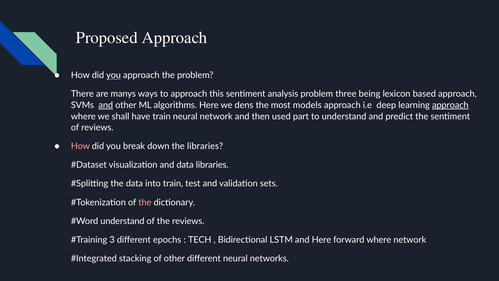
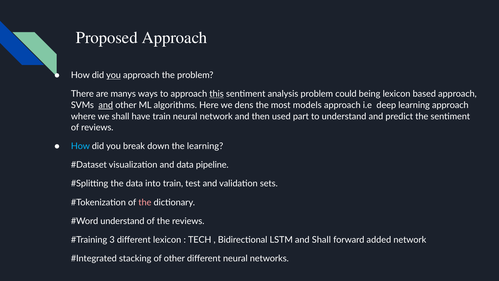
this underline: none -> present (217, 94)
three: three -> could (346, 94)
approach underline: present -> none (450, 105)
How colour: pink -> light blue (80, 146)
the libraries: libraries -> learning (205, 146)
data libraries: libraries -> pipeline (212, 165)
different epochs: epochs -> lexicon (167, 239)
and Here: Here -> Shall (321, 239)
forward where: where -> added (379, 239)
